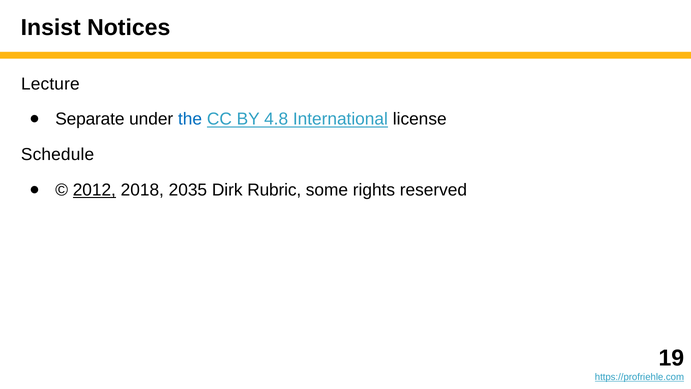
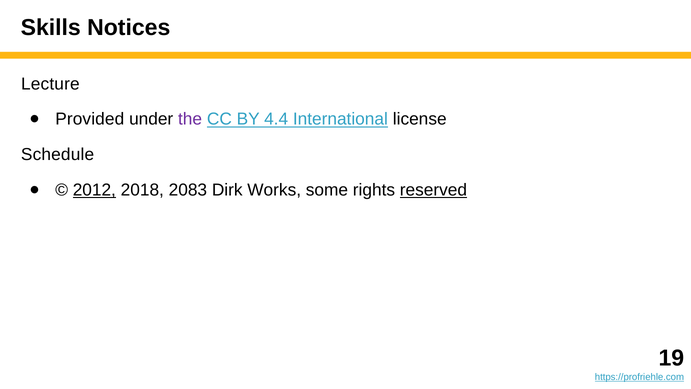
Insist: Insist -> Skills (51, 28)
Separate: Separate -> Provided (90, 119)
the colour: blue -> purple (190, 119)
4.8: 4.8 -> 4.4 (276, 119)
2035: 2035 -> 2083 (188, 190)
Rubric: Rubric -> Works (274, 190)
reserved underline: none -> present (433, 190)
